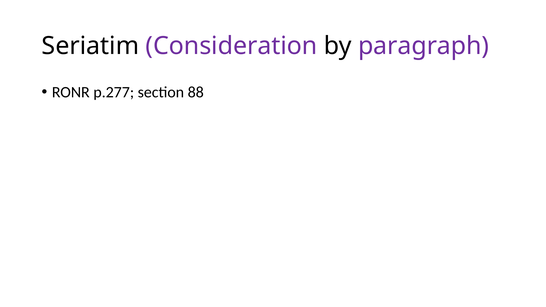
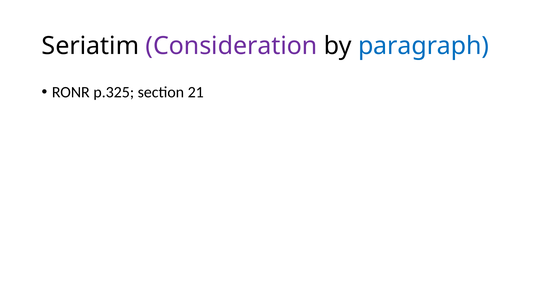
paragraph colour: purple -> blue (424, 46)
p.277: p.277 -> p.325 (114, 92)
88: 88 -> 21 (196, 92)
